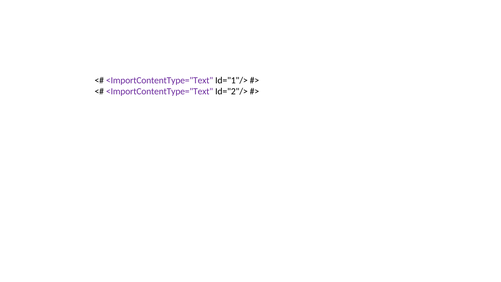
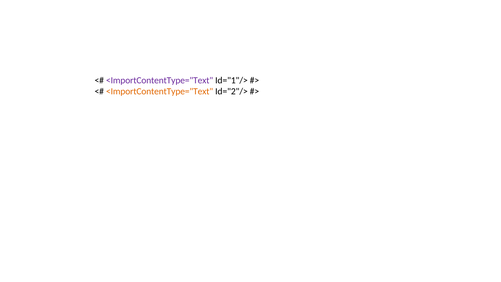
<ImportContentType="Text colour: purple -> orange (160, 92)
